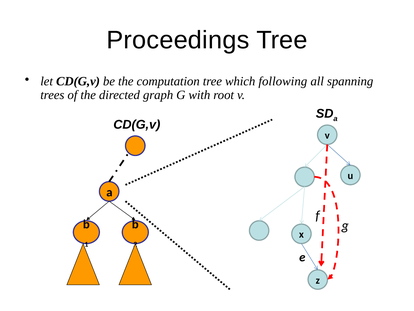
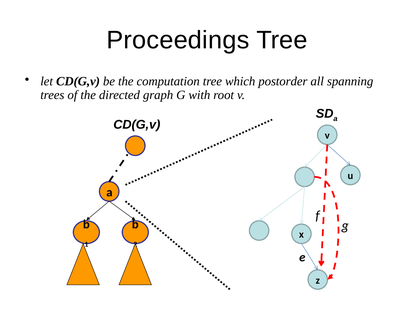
following: following -> postorder (283, 81)
